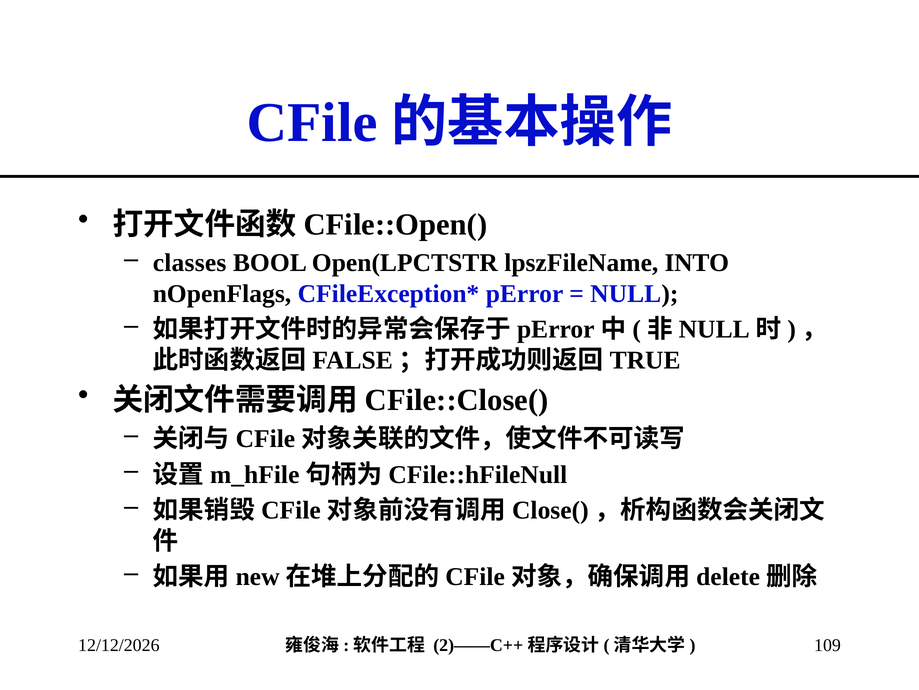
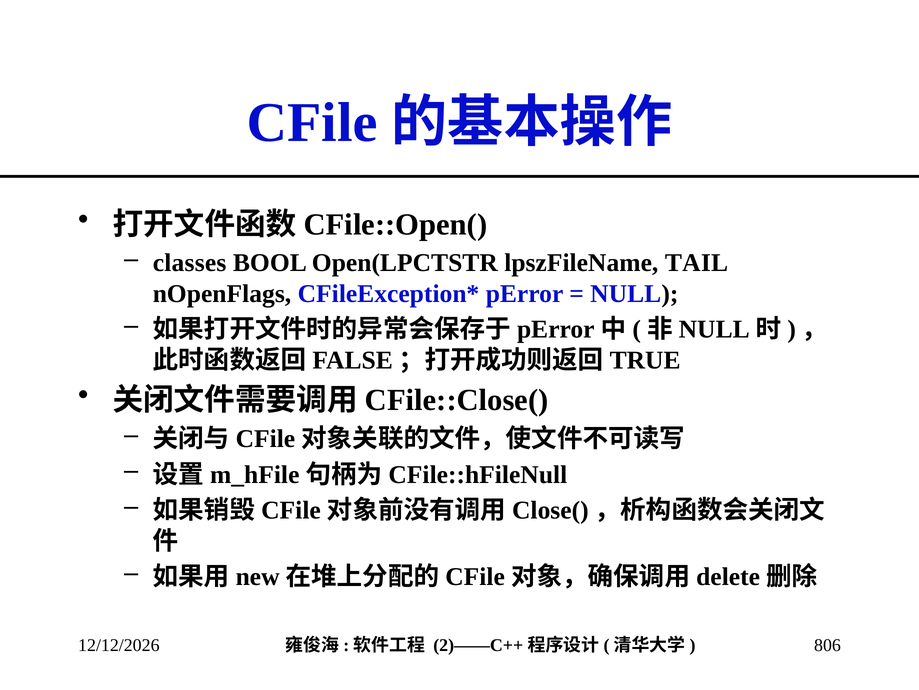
INTO: INTO -> TAIL (697, 263)
109: 109 -> 806 (827, 645)
